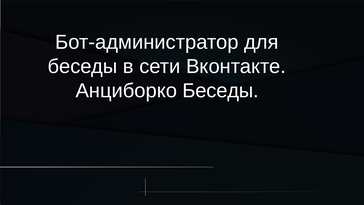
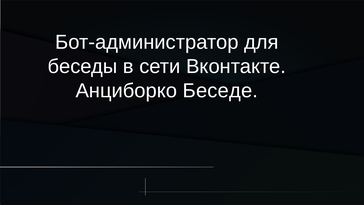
Анциборко Беседы: Беседы -> Беседе (220, 91)
